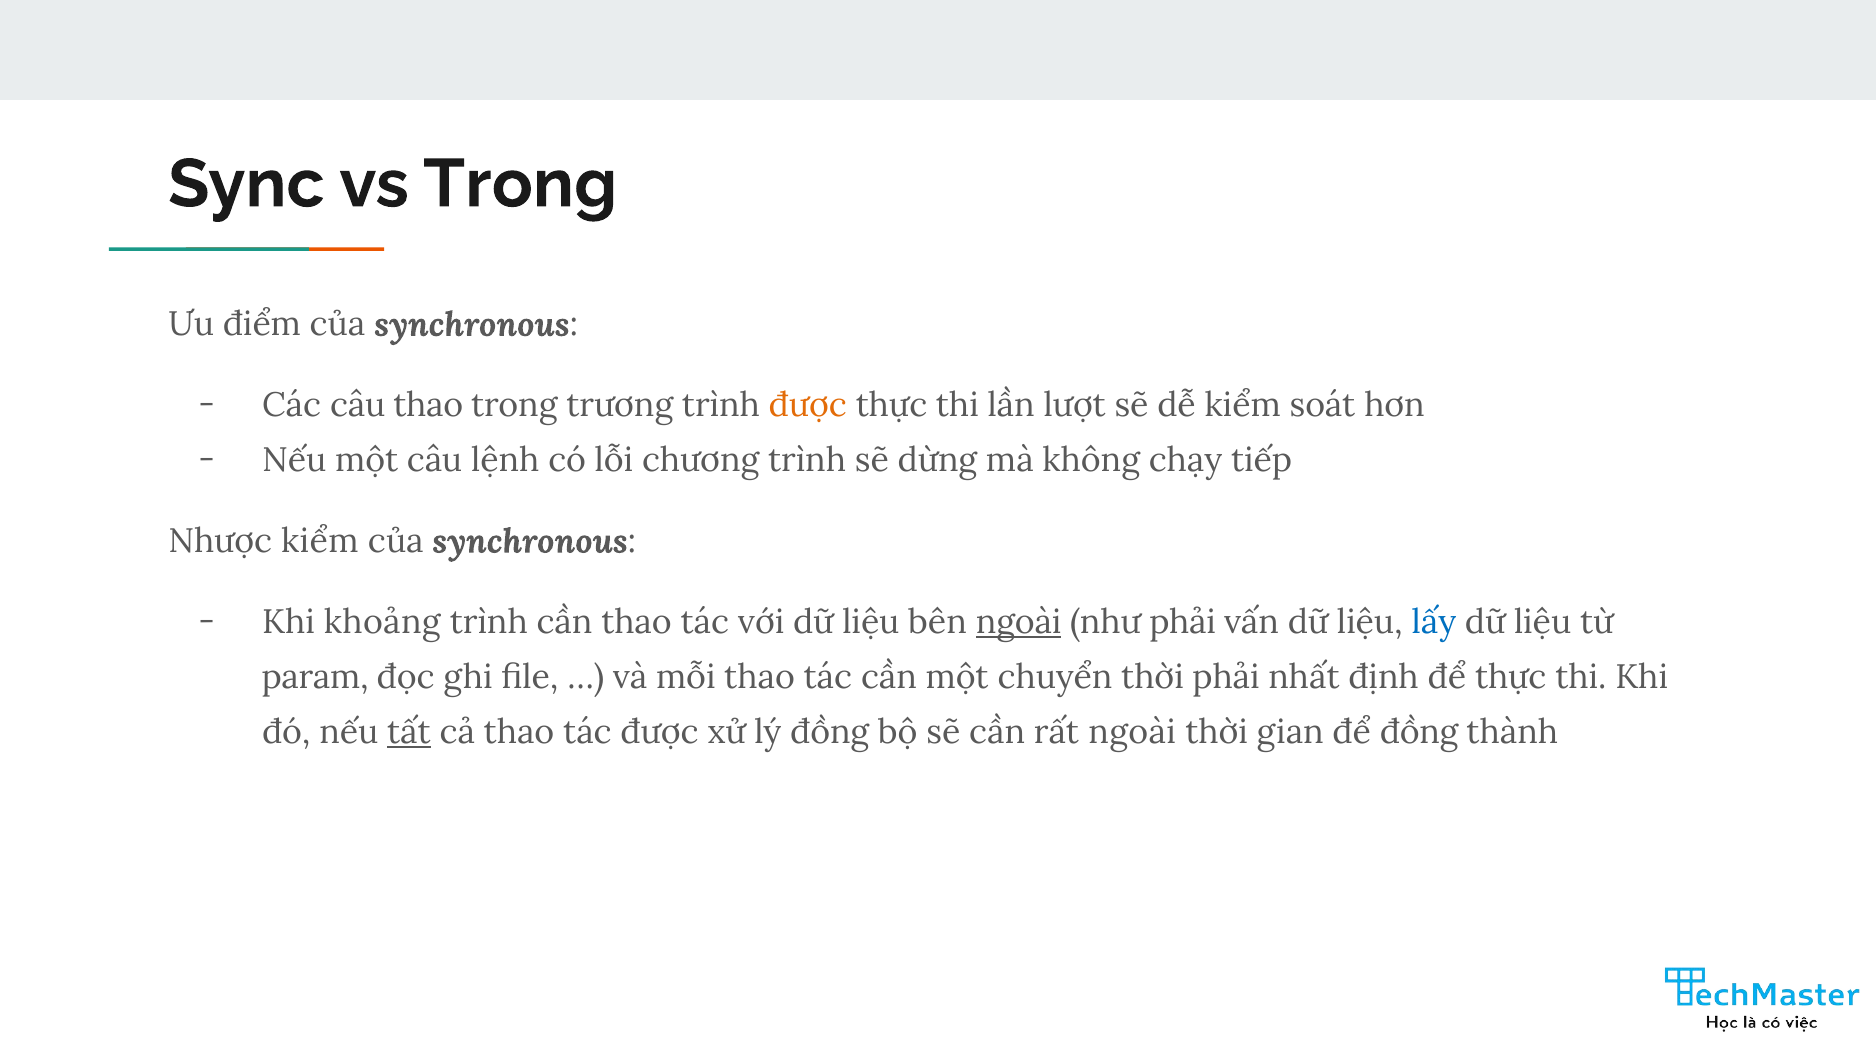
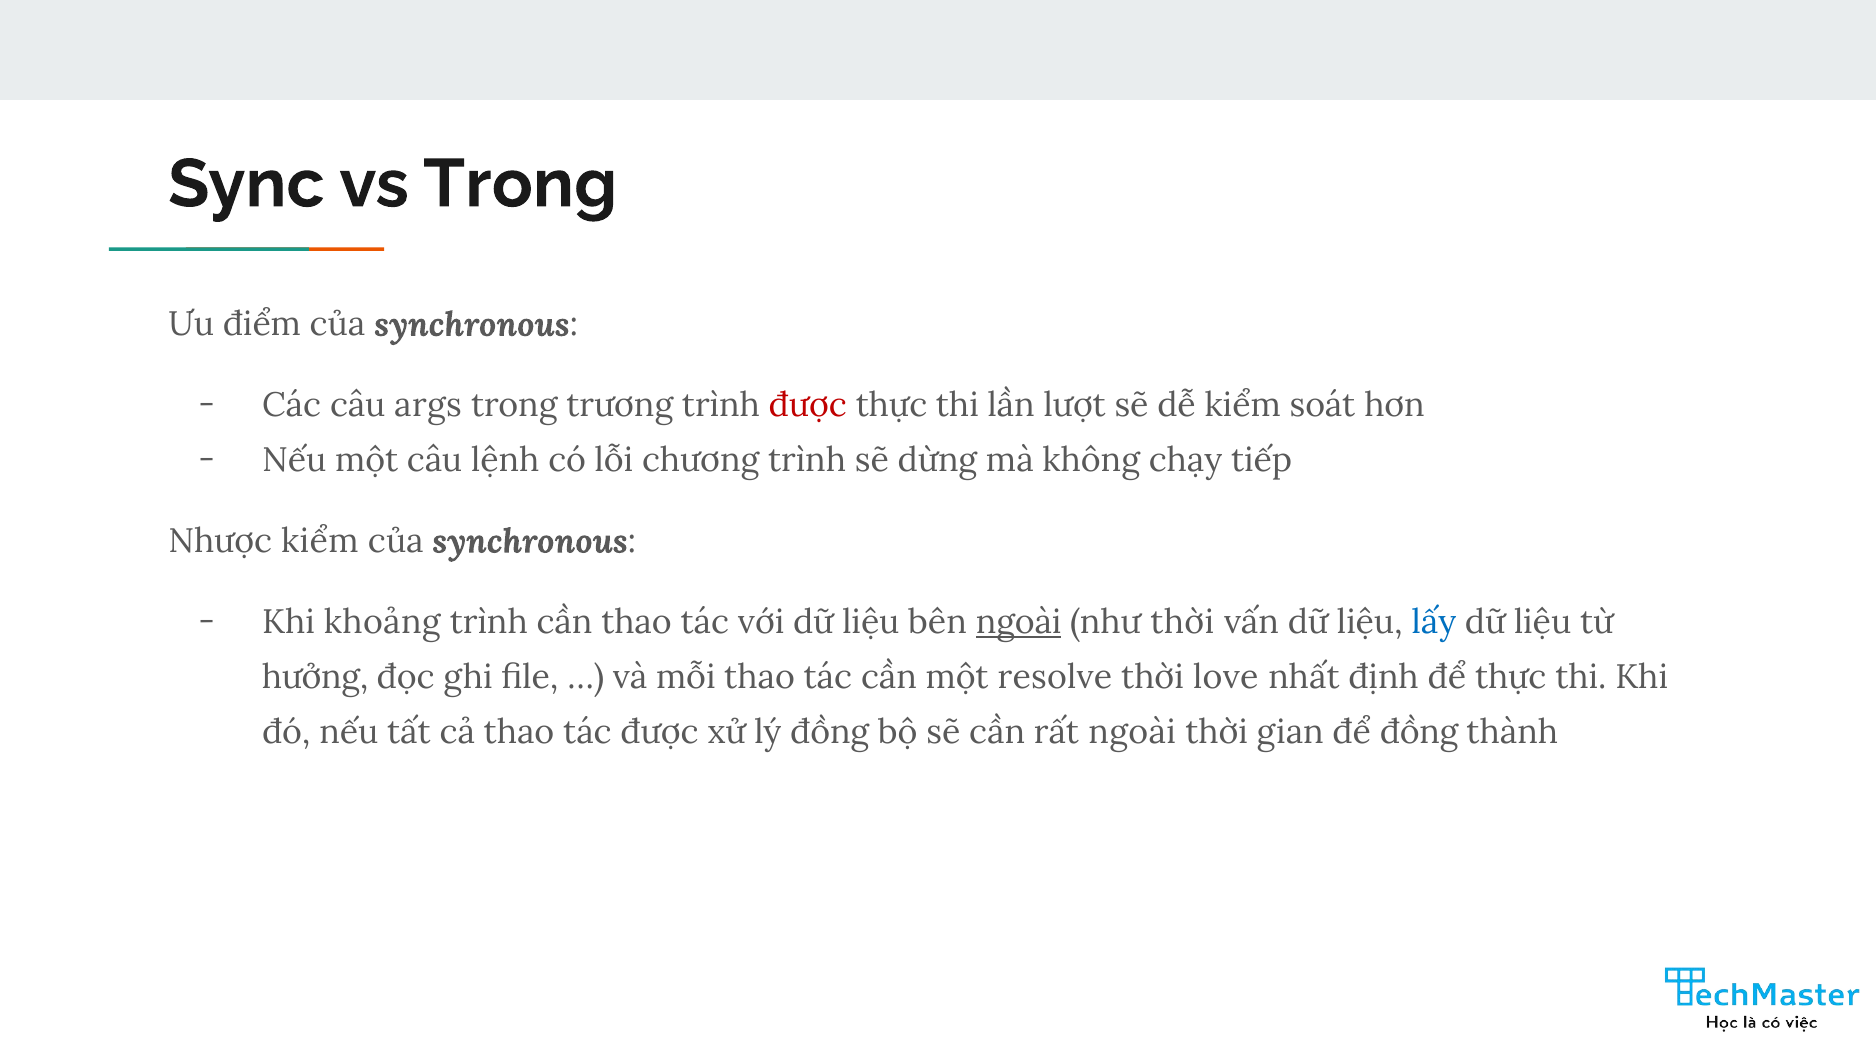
câu thao: thao -> args (428, 406)
được colour: orange -> red (808, 406)
như phải: phải -> thời (1182, 623)
param: param -> hưởng (315, 677)
chuyển: chuyển -> resolve (1055, 677)
thời phải: phải -> love (1226, 677)
tất underline: present -> none (409, 732)
